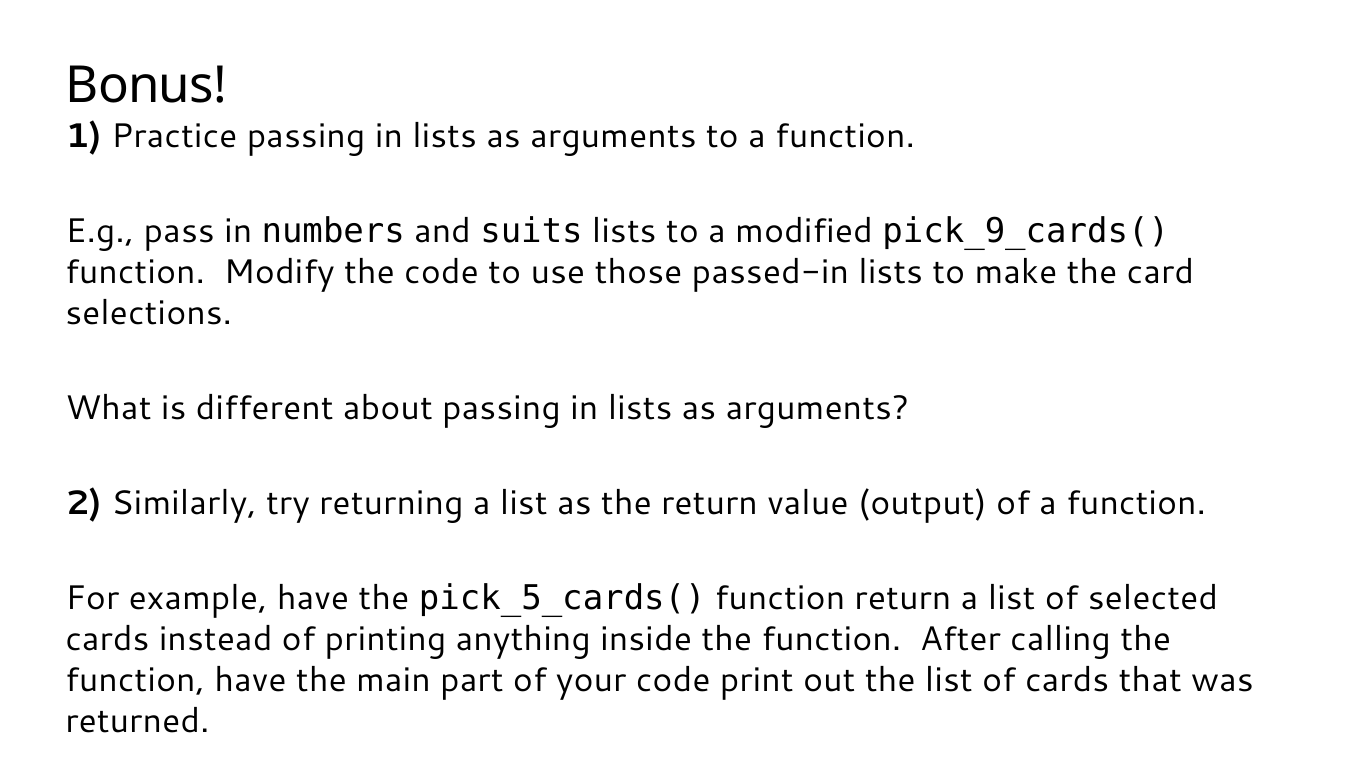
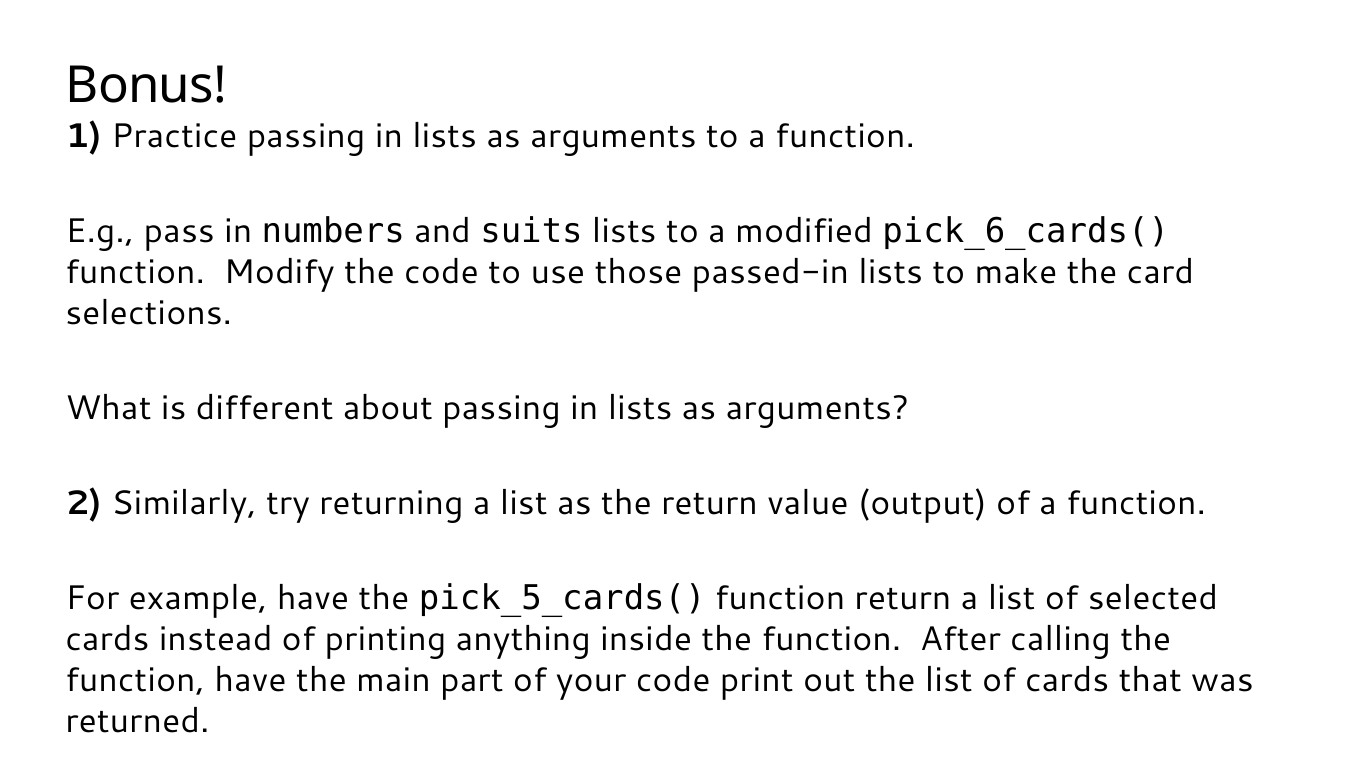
pick_9_cards(: pick_9_cards( -> pick_6_cards( (1026, 231)
